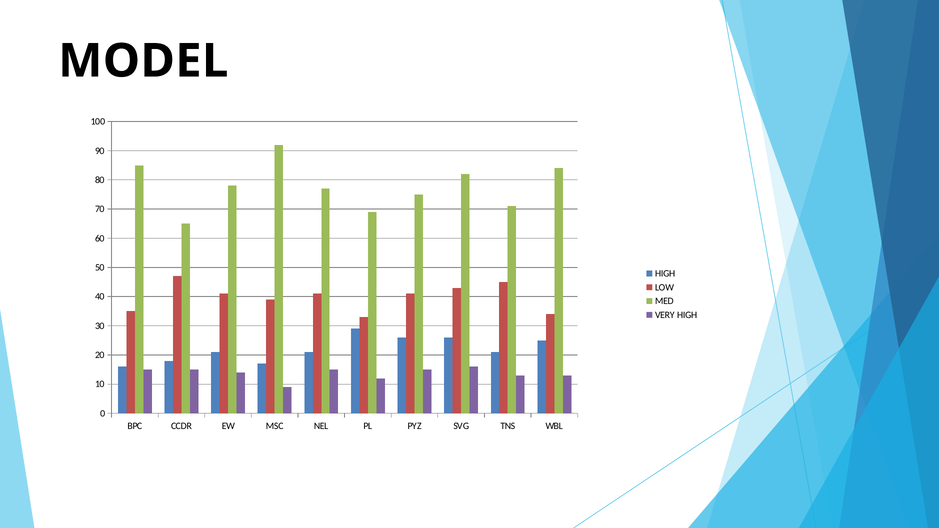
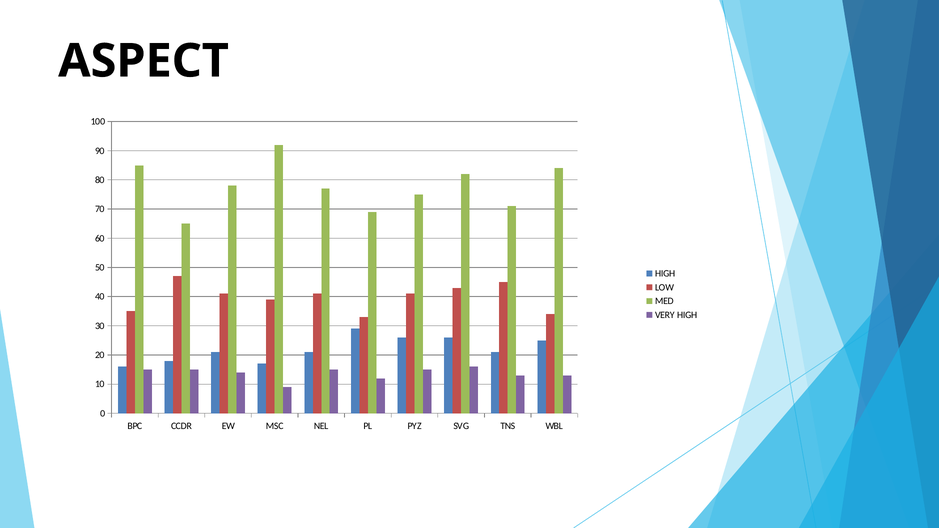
MODEL: MODEL -> ASPECT (144, 61)
